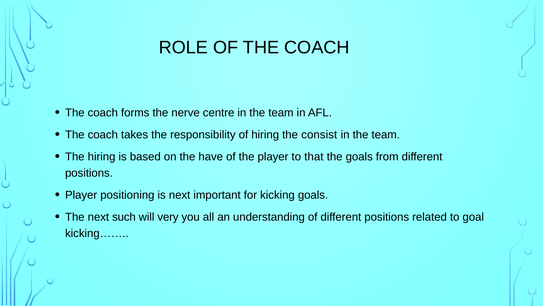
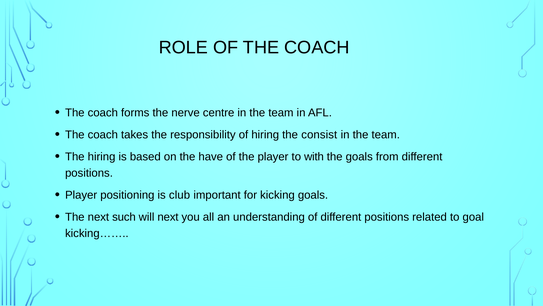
that: that -> with (314, 156)
is next: next -> club (180, 195)
will very: very -> next (168, 217)
